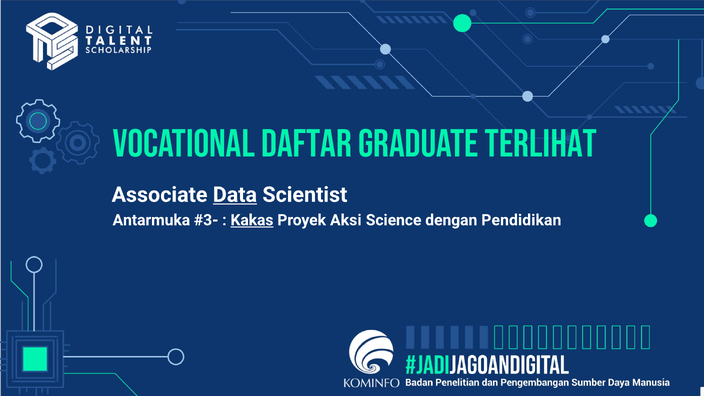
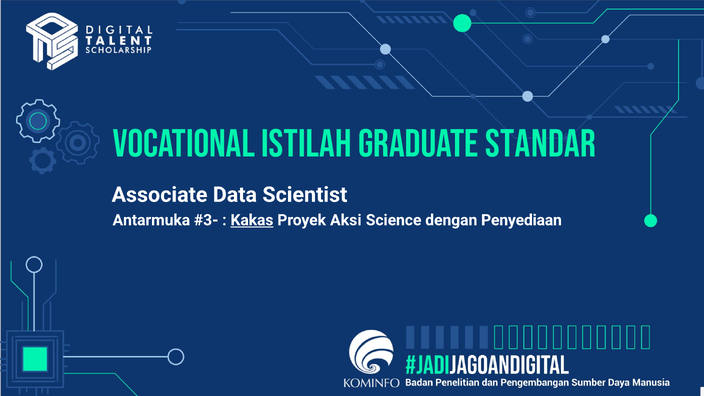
daftar: daftar -> istilah (306, 144)
terlihat: terlihat -> standar (541, 144)
Data underline: present -> none (235, 195)
Pendidikan: Pendidikan -> Penyediaan (521, 220)
